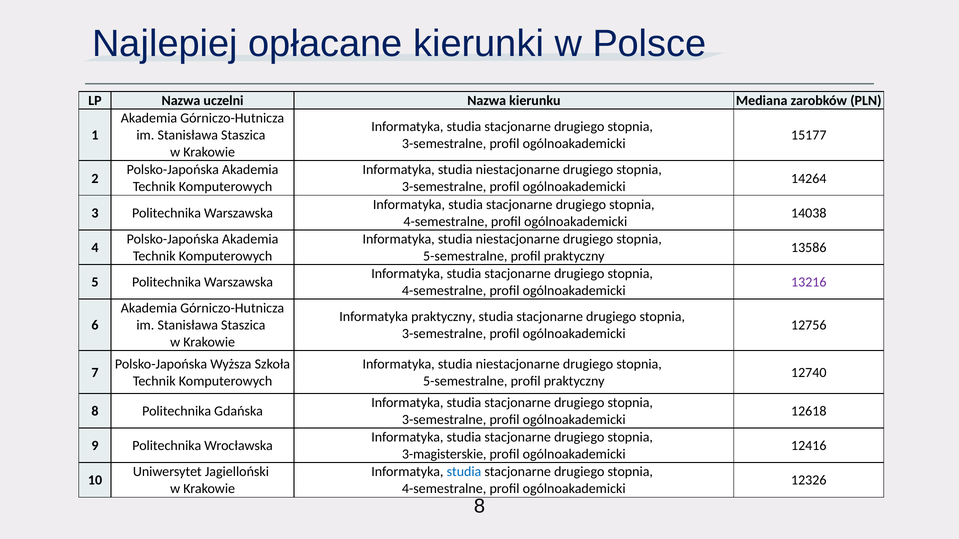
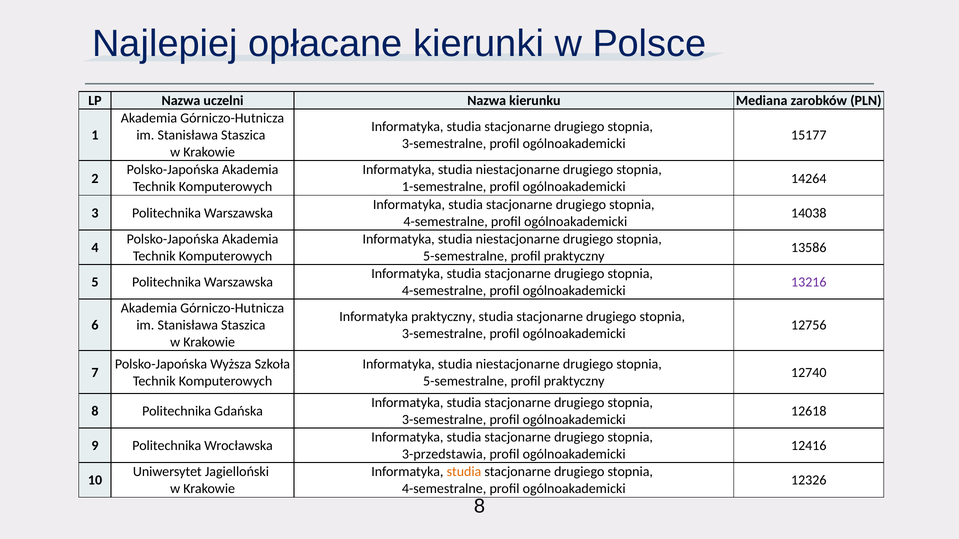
3-semestralne: 3-semestralne -> 1-semestralne (444, 187)
3-magisterskie: 3-magisterskie -> 3-przedstawia (444, 455)
studia colour: blue -> orange (464, 472)
